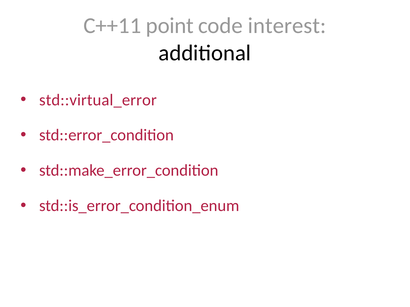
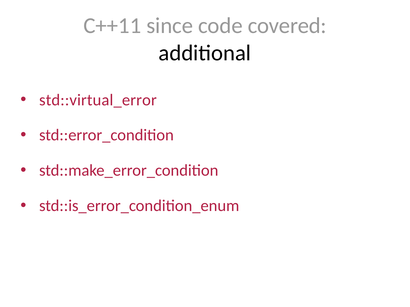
point: point -> since (170, 26)
interest: interest -> covered (287, 26)
